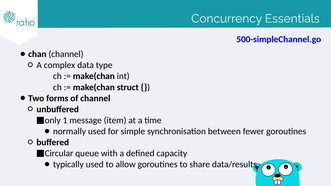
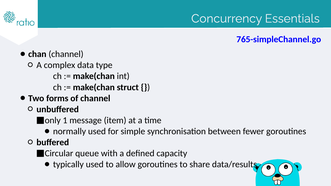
500-simpleChannel.go: 500-simpleChannel.go -> 765-simpleChannel.go (279, 39)
